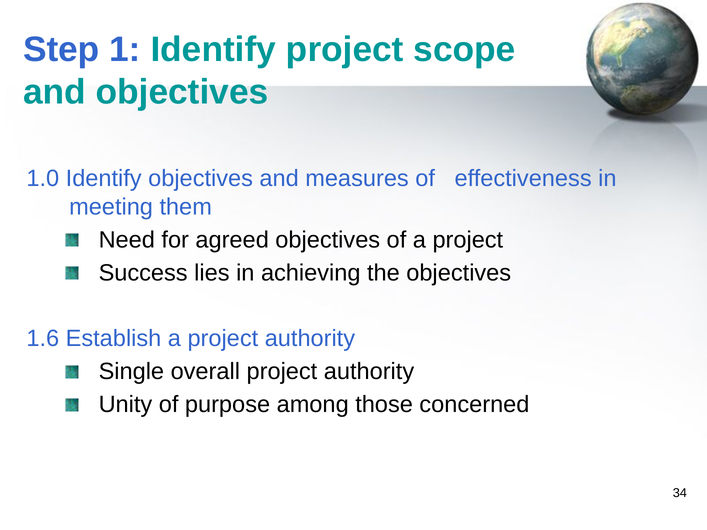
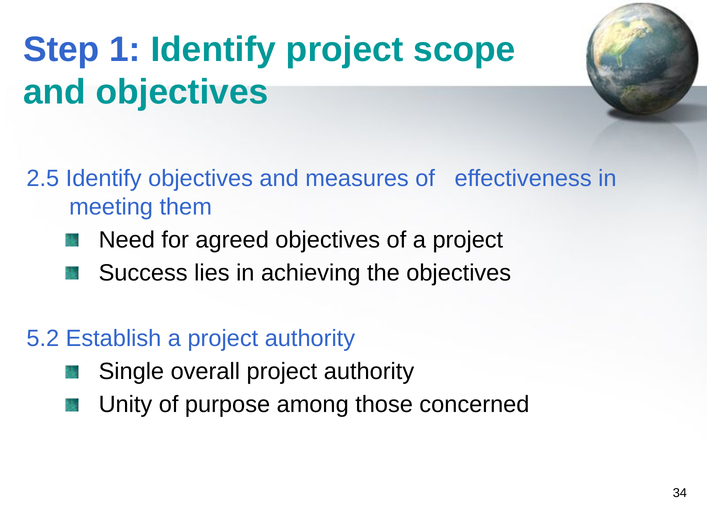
1.0: 1.0 -> 2.5 (43, 179)
1.6: 1.6 -> 5.2 (43, 339)
